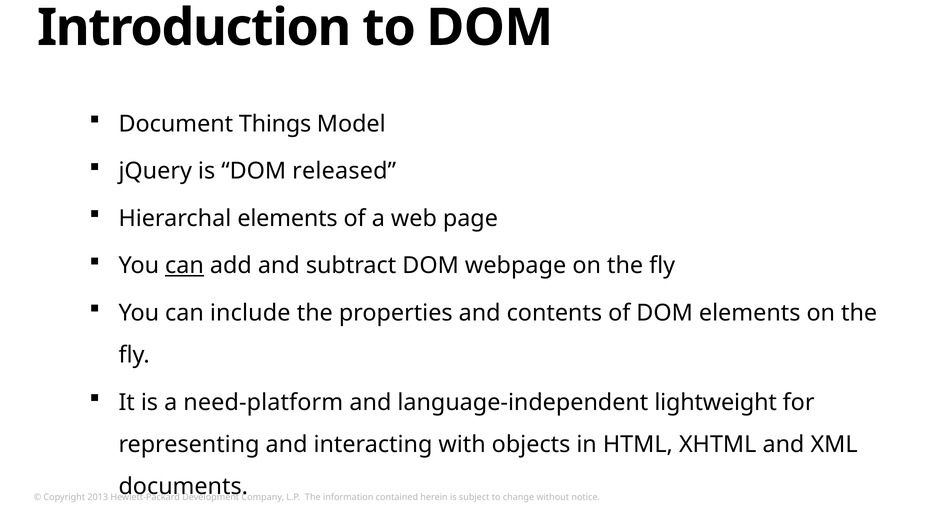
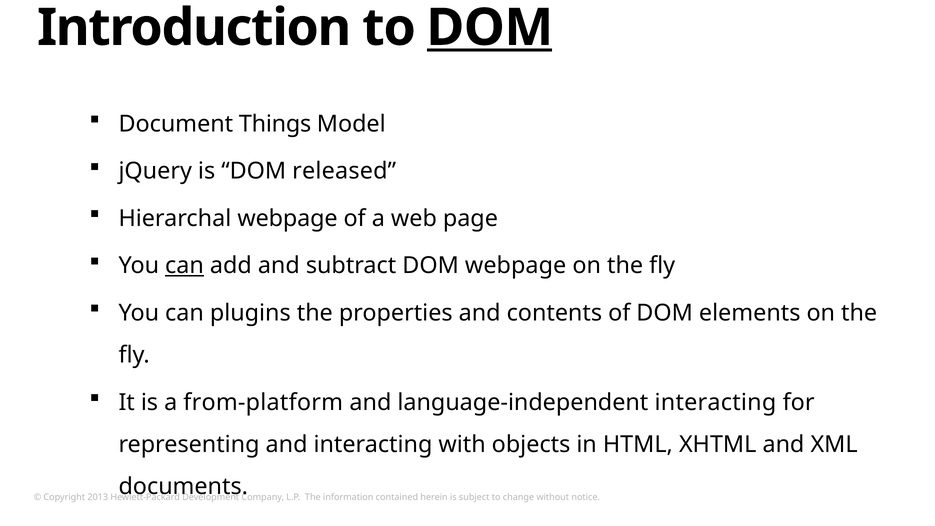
DOM underline: none -> present (490, 28)
Hierarchal elements: elements -> webpage (287, 218)
include: include -> plugins (250, 313)
need-platform: need-platform -> from-platform (263, 402)
language-independent lightweight: lightweight -> interacting (715, 402)
